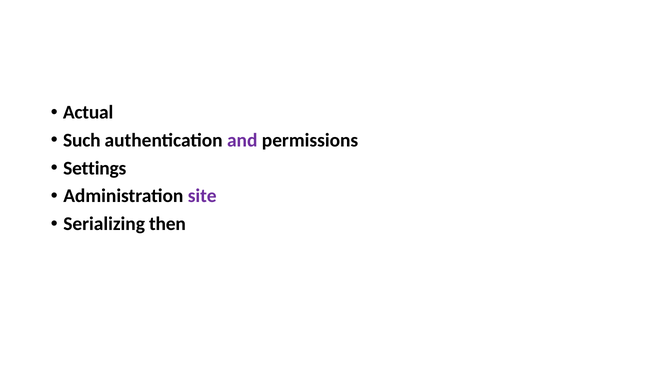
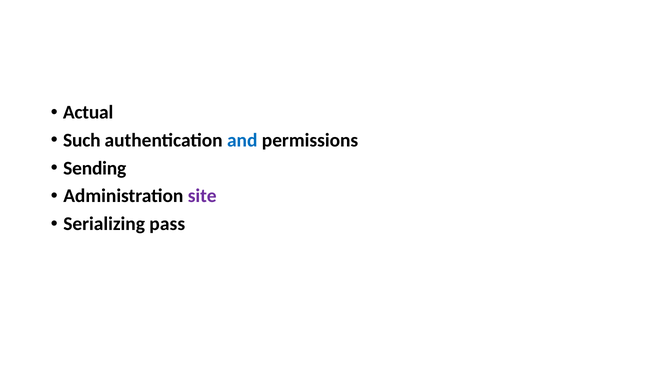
and colour: purple -> blue (242, 141)
Settings: Settings -> Sending (95, 168)
then: then -> pass (167, 224)
